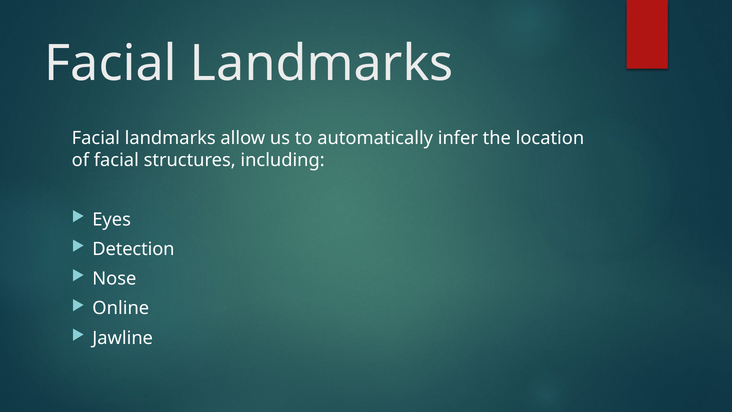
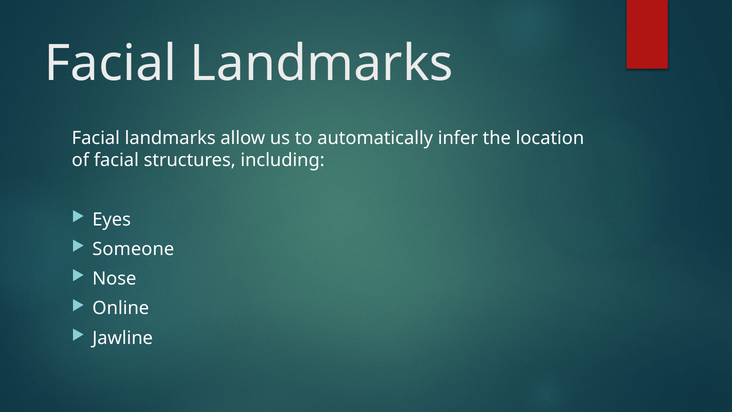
Detection: Detection -> Someone (133, 249)
